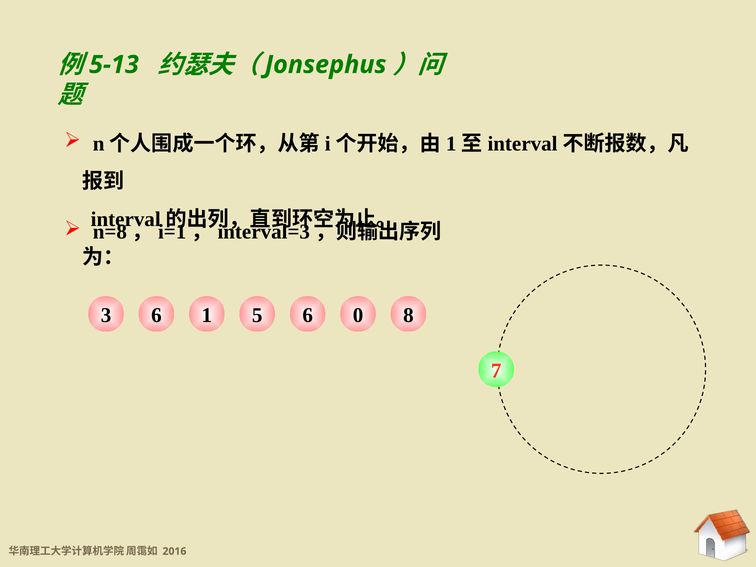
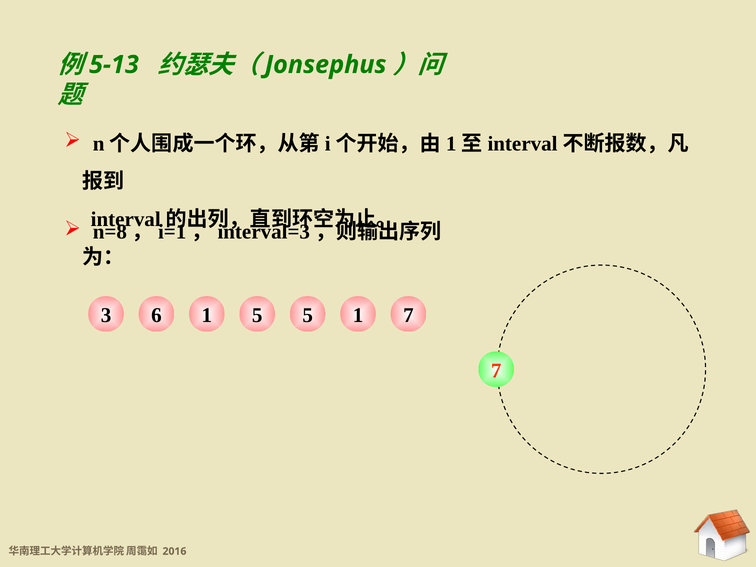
1 6: 6 -> 5 (308, 315)
6 0: 0 -> 1 (358, 315)
3 8: 8 -> 7 (408, 315)
